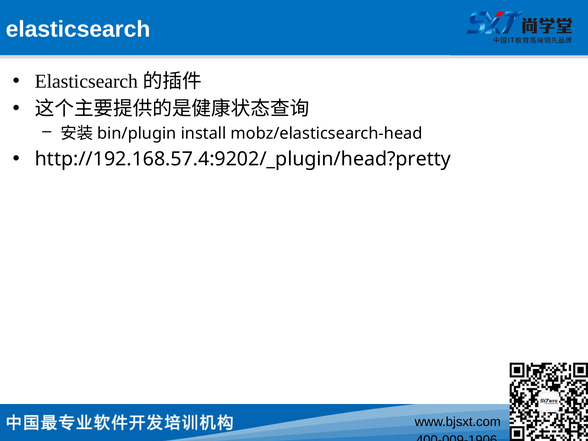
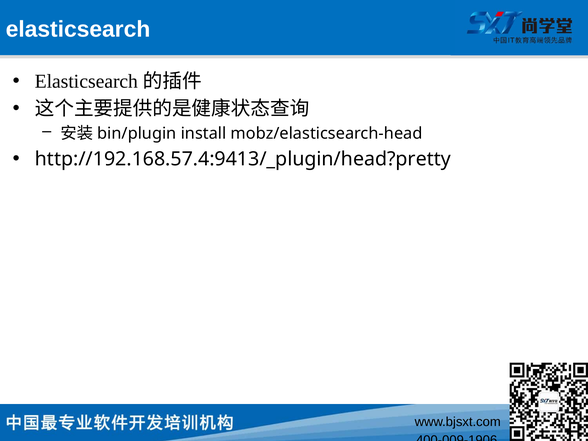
http://192.168.57.4:9202/_plugin/head?pretty: http://192.168.57.4:9202/_plugin/head?pretty -> http://192.168.57.4:9413/_plugin/head?pretty (243, 159)
